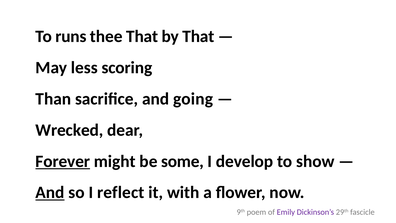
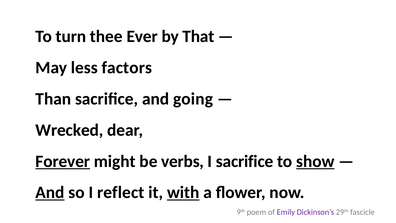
runs: runs -> turn (71, 36)
thee That: That -> Ever (142, 36)
scoring: scoring -> factors (127, 68)
some: some -> verbs (183, 161)
I develop: develop -> sacrifice (245, 161)
show underline: none -> present (315, 161)
with underline: none -> present (183, 192)
